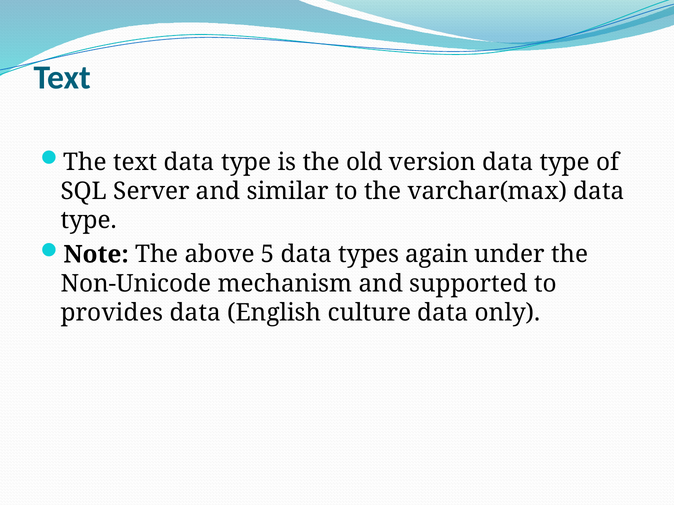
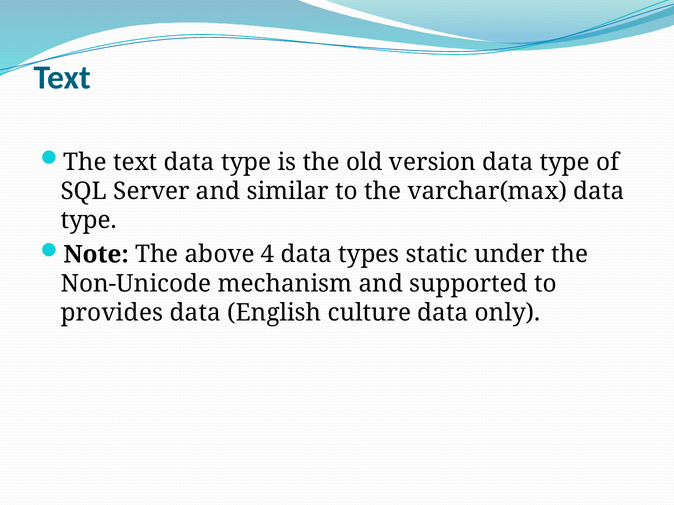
5: 5 -> 4 (268, 255)
again: again -> static (437, 255)
